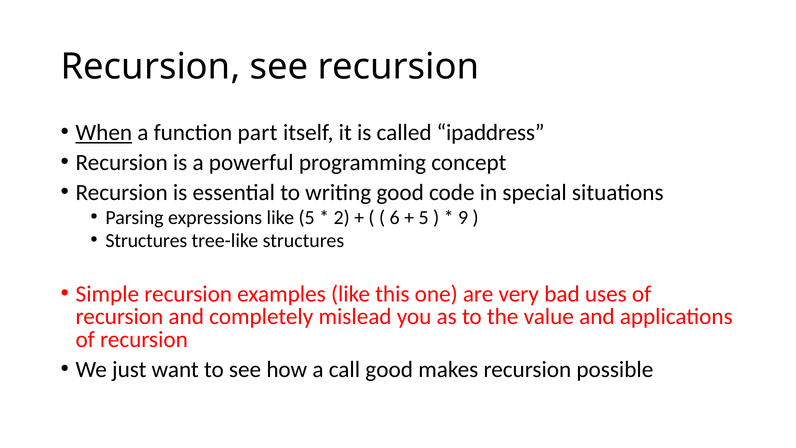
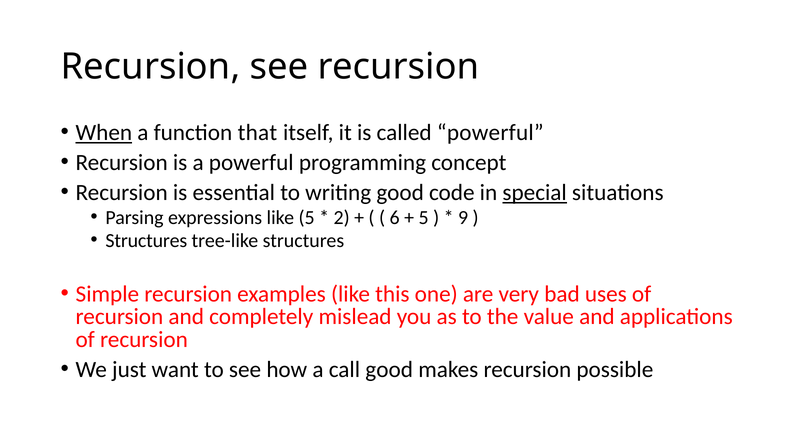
part: part -> that (257, 133)
called ipaddress: ipaddress -> powerful (490, 133)
special underline: none -> present (535, 193)
